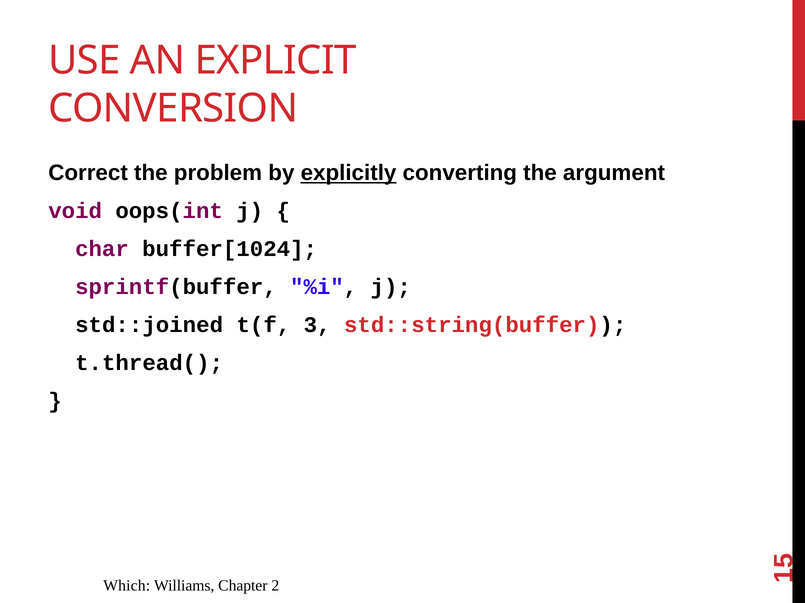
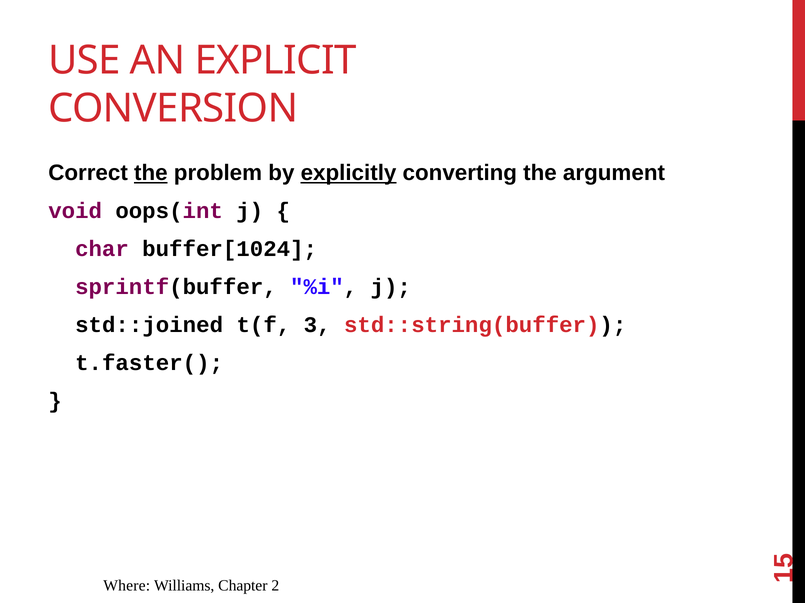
the underline: none -> present (151, 173)
t.thread(: t.thread( -> t.faster( (149, 363)
Which: Which -> Where (127, 586)
